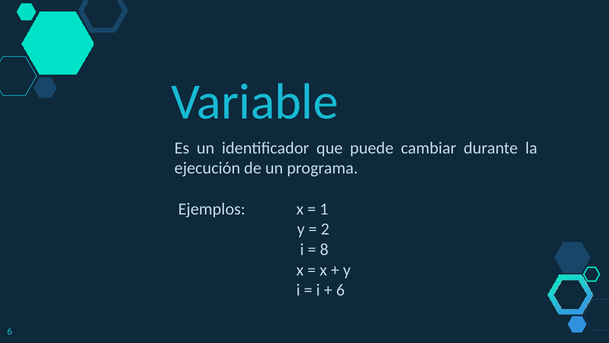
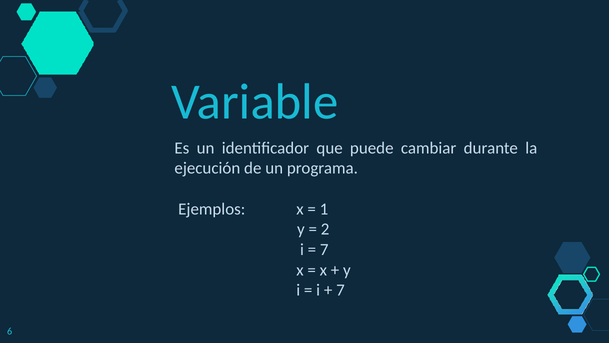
8: 8 -> 7 (324, 249)
6: 6 -> 7 (340, 290)
